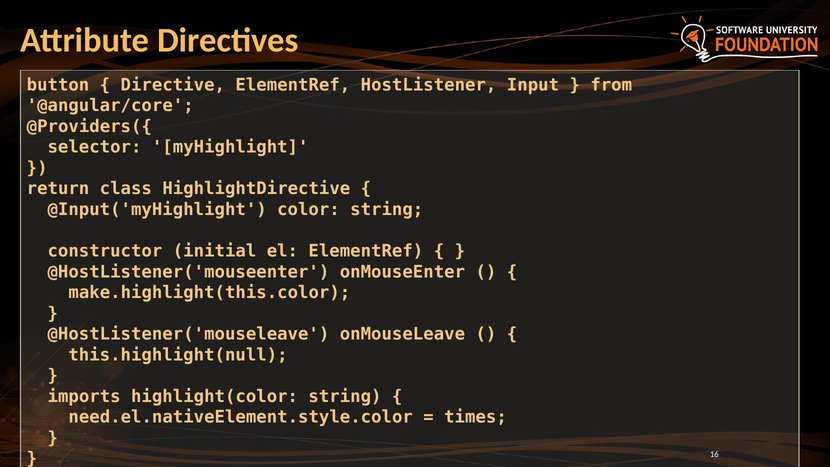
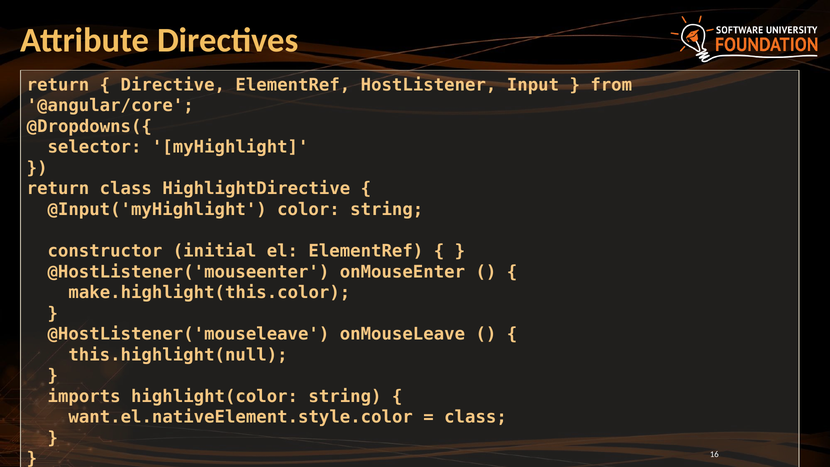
button: button -> return (58, 85)
@Providers({: @Providers({ -> @Dropdowns({ (89, 126)
need.el.nativeElement.style.color: need.el.nativeElement.style.color -> want.el.nativeElement.style.color (241, 417)
times: times -> class (475, 417)
